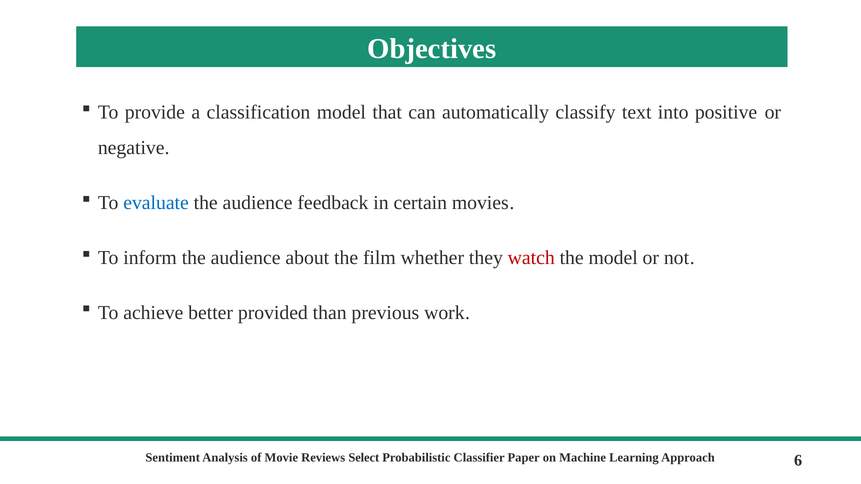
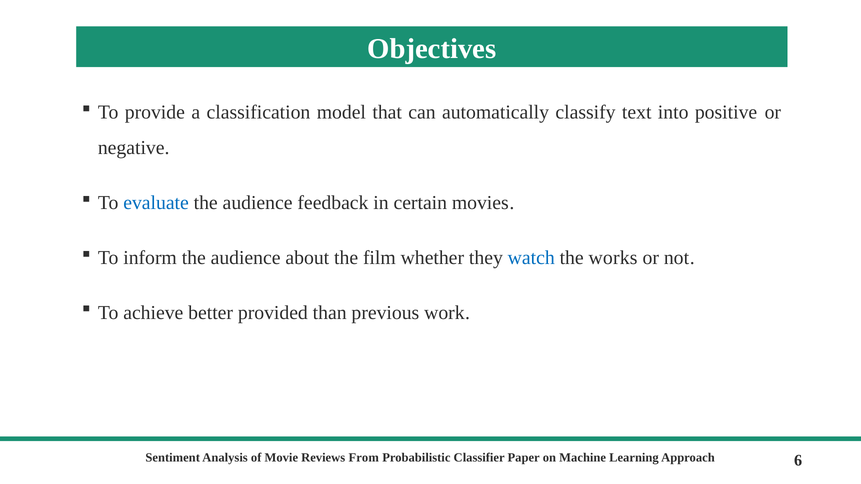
watch colour: red -> blue (531, 258)
the model: model -> works (613, 258)
Select: Select -> From (364, 458)
